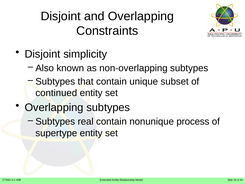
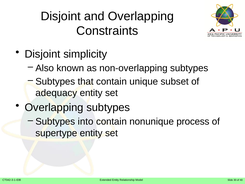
continued: continued -> adequacy (56, 93)
real: real -> into (86, 121)
